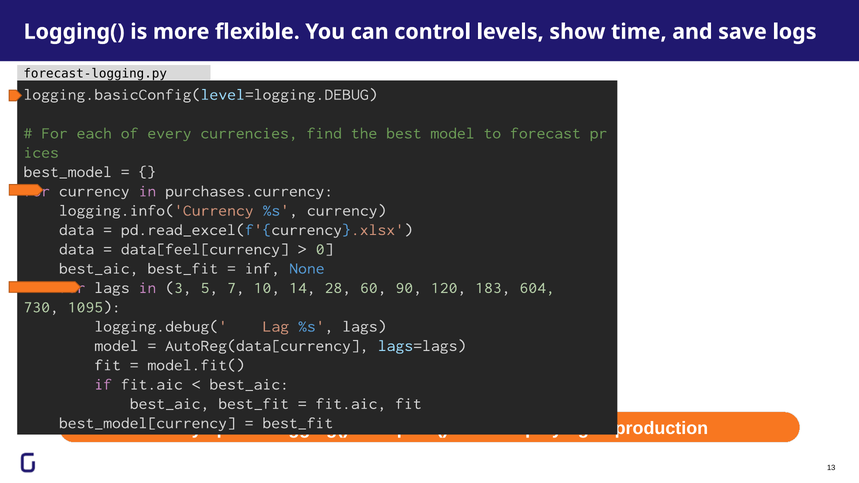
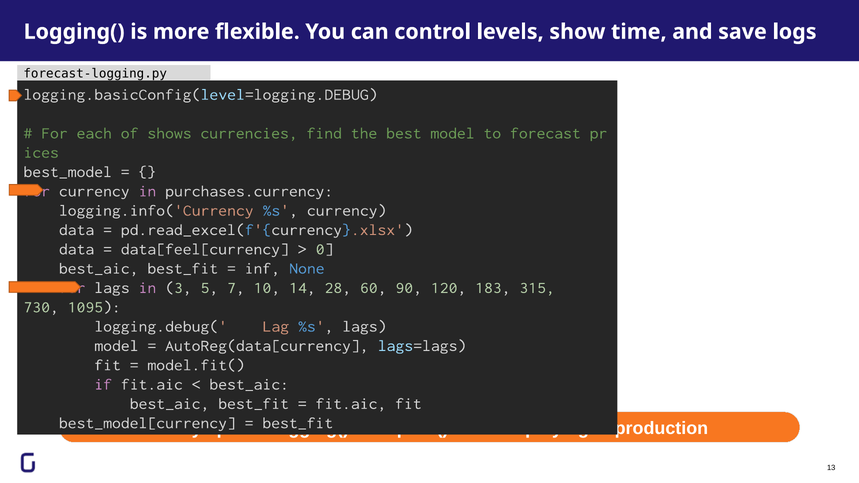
every: every -> shows (169, 133)
604: 604 -> 315 (537, 288)
